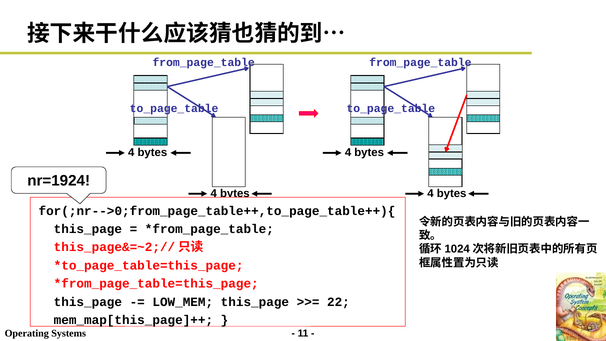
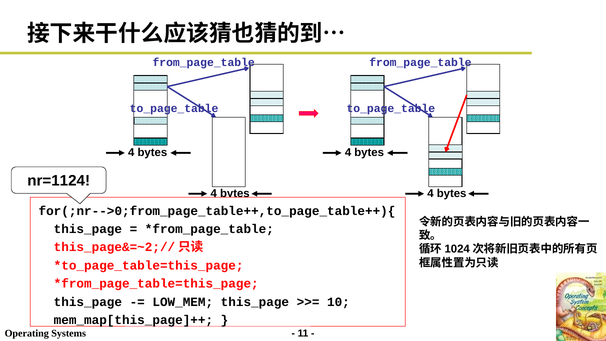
nr=1924: nr=1924 -> nr=1124 (59, 181)
22: 22 -> 10 (338, 302)
